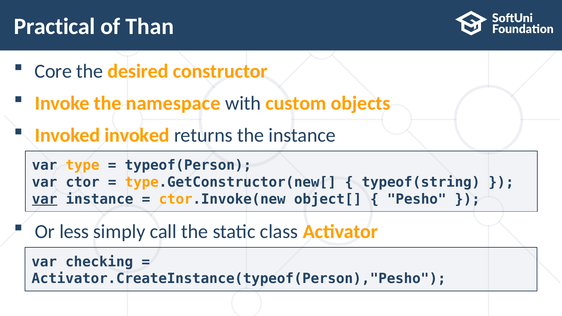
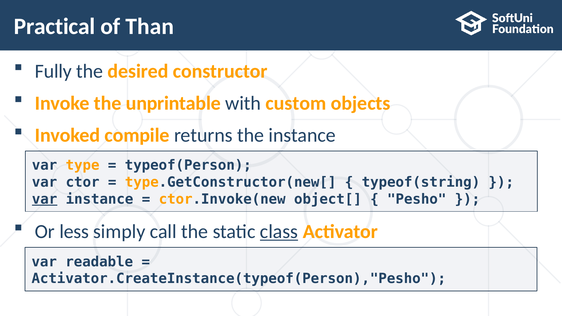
Core: Core -> Fully (53, 71)
namespace: namespace -> unprintable (173, 103)
Invoked invoked: invoked -> compile (137, 135)
class underline: none -> present (279, 232)
checking: checking -> readable (99, 262)
